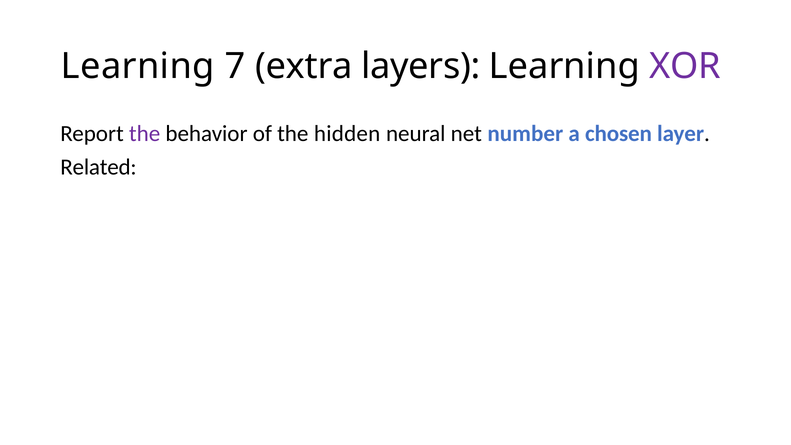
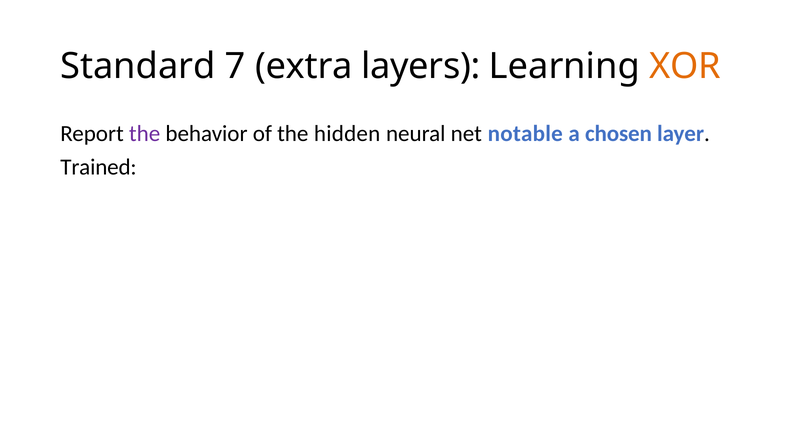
Learning: Learning -> Standard (138, 66)
XOR colour: purple -> orange (685, 66)
number: number -> notable (525, 134)
Related: Related -> Trained (98, 167)
